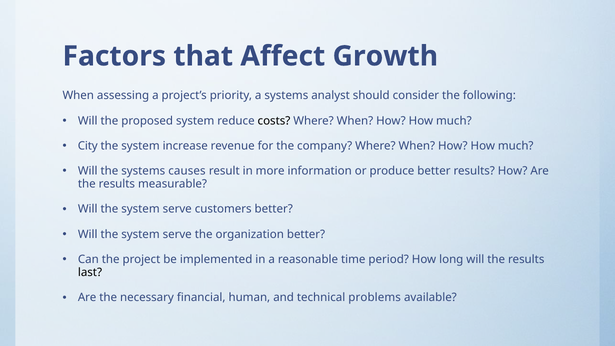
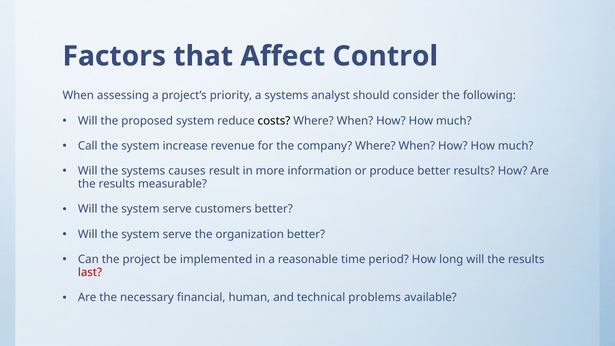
Growth: Growth -> Control (385, 56)
City: City -> Call (88, 146)
last colour: black -> red (90, 273)
